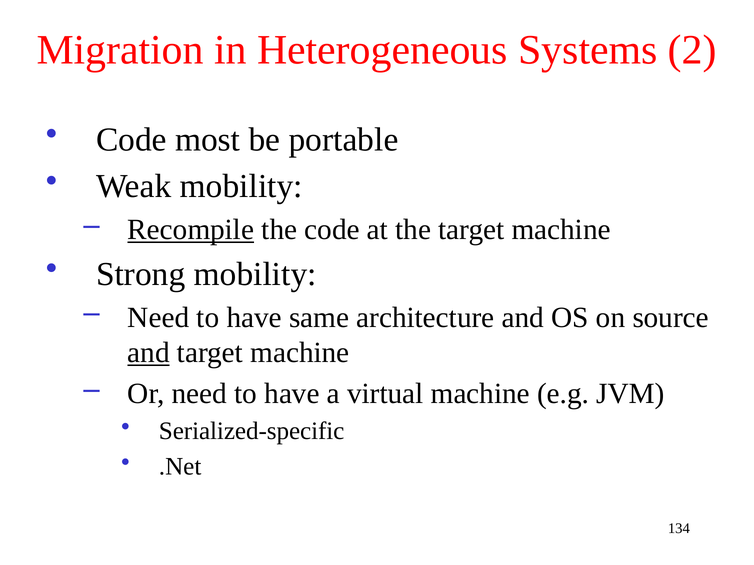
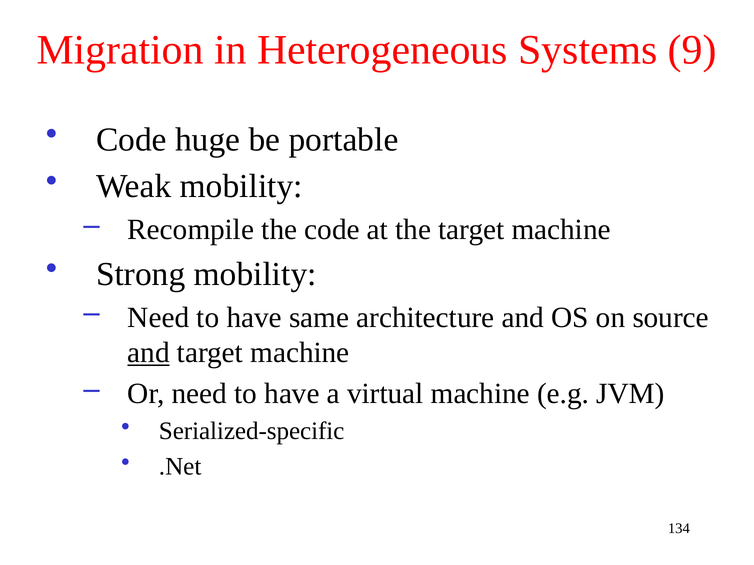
2: 2 -> 9 (692, 50)
most: most -> huge (208, 140)
Recompile underline: present -> none (191, 230)
